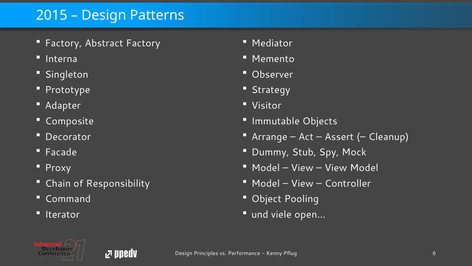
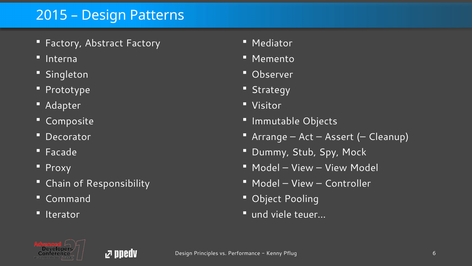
open…: open… -> teuer… (310, 214)
